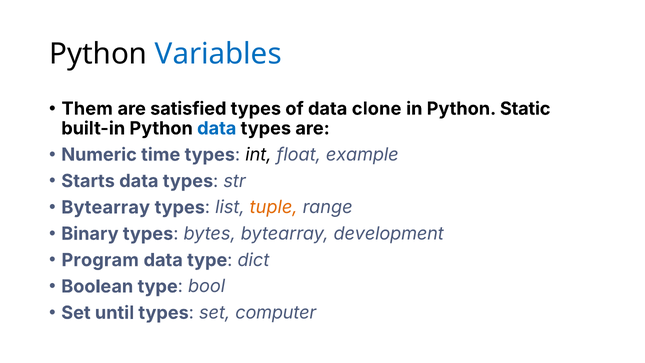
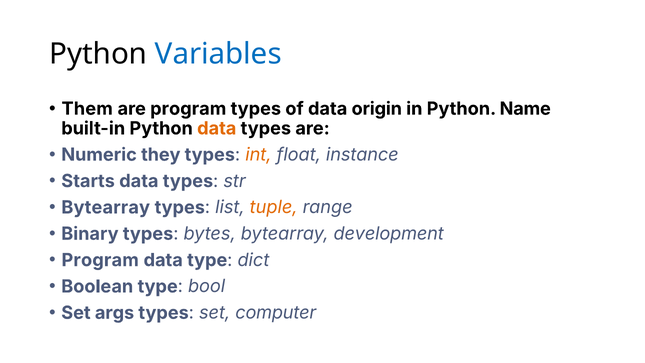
are satisfied: satisfied -> program (188, 109)
clone: clone -> origin (377, 109)
Static: Static -> Name (525, 109)
data colour: blue -> orange (217, 128)
time: time -> they (161, 155)
int colour: black -> orange (258, 155)
example: example -> instance (362, 155)
until: until -> args (115, 313)
